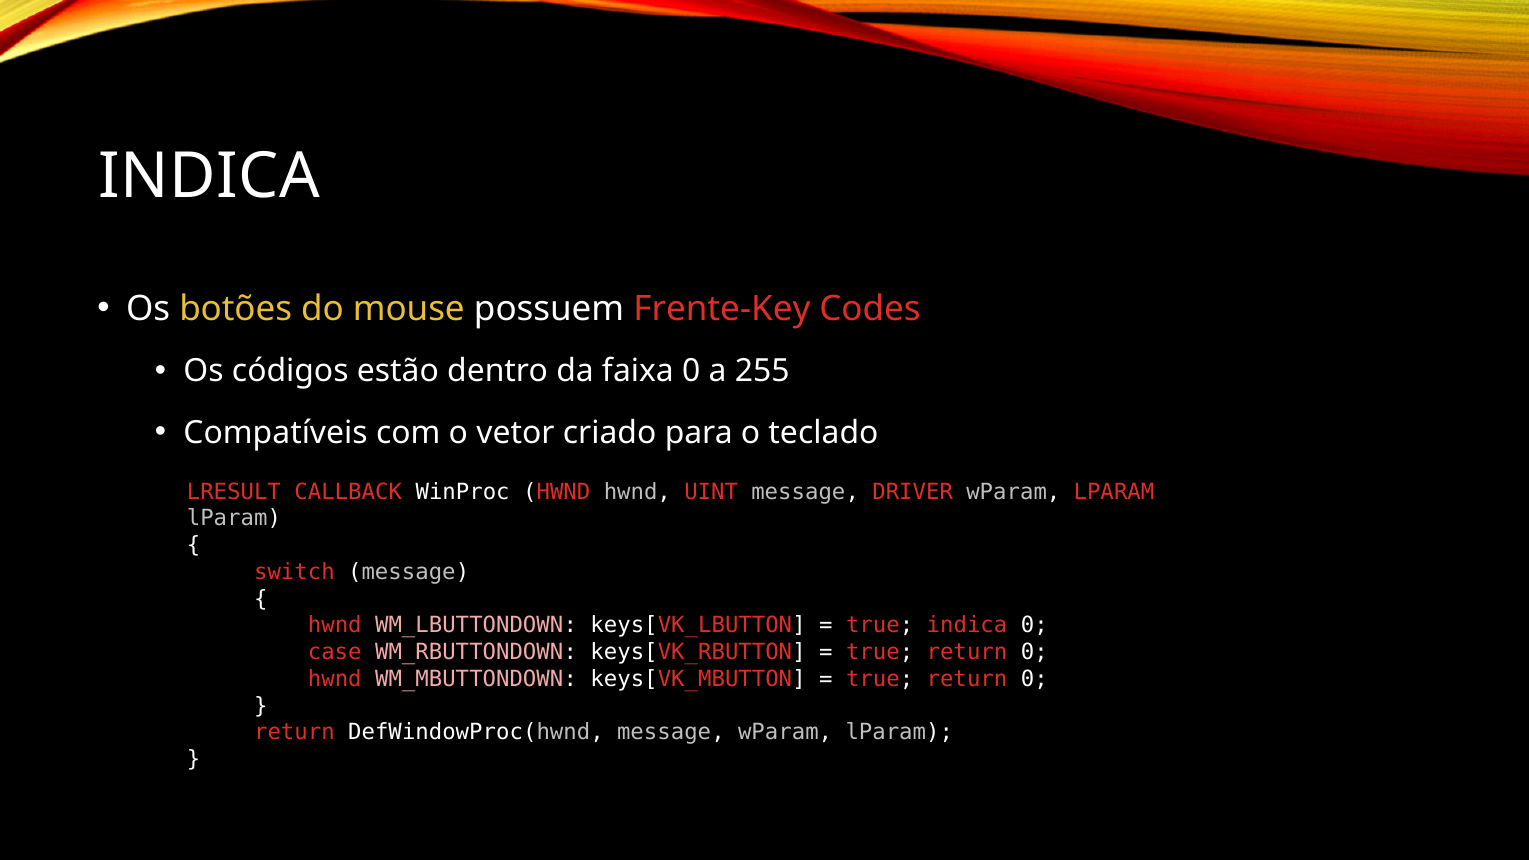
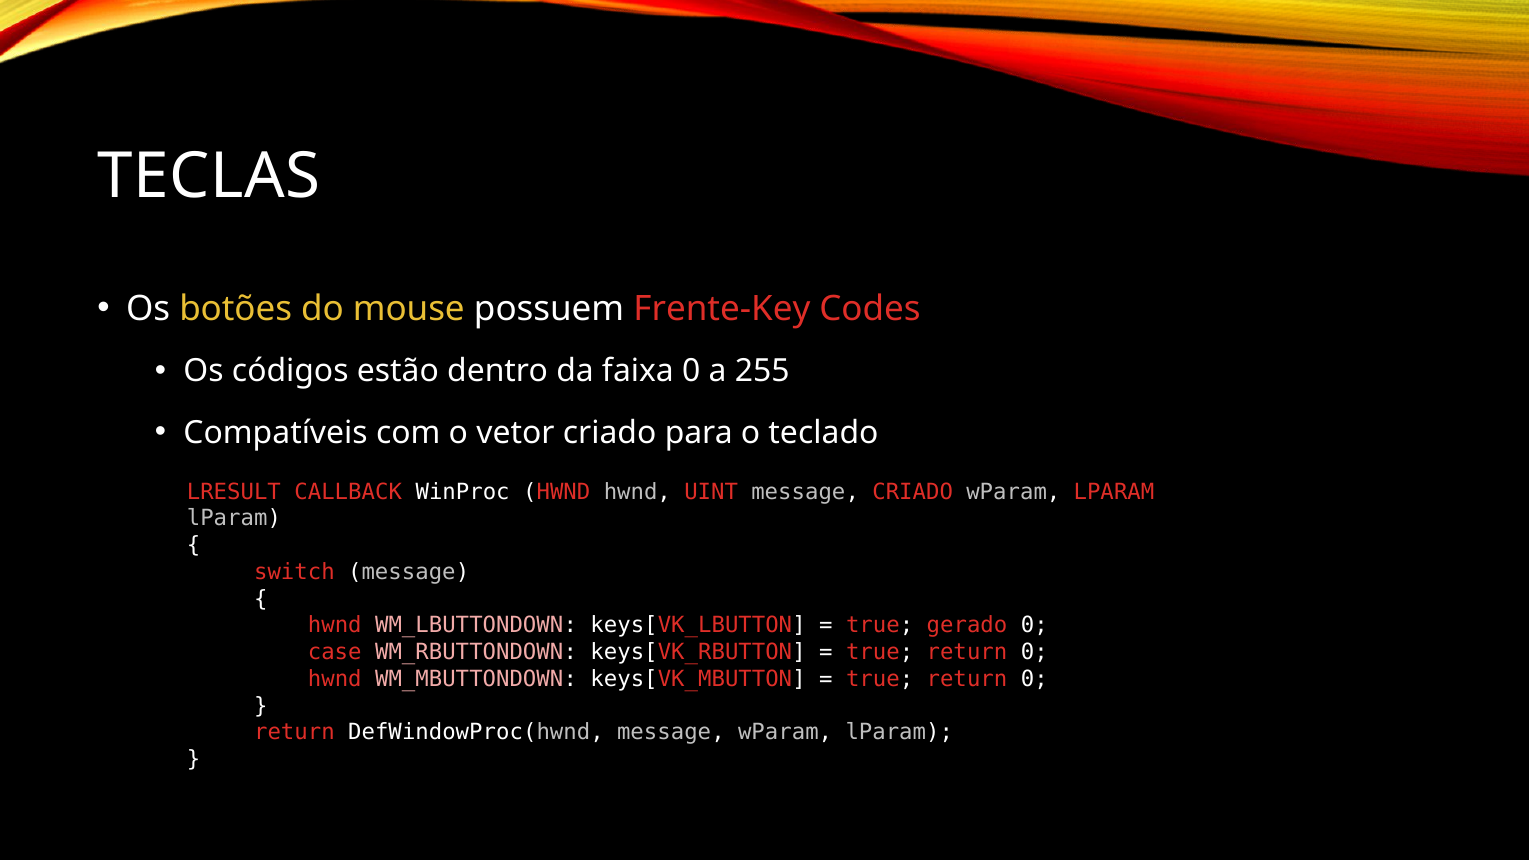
INDICA: INDICA -> TECLAS (209, 176)
message DRIVER: DRIVER -> CRIADO (913, 492)
true indica: indica -> gerado (967, 626)
